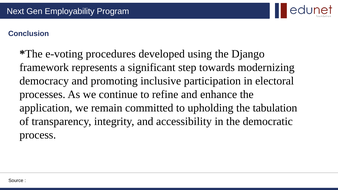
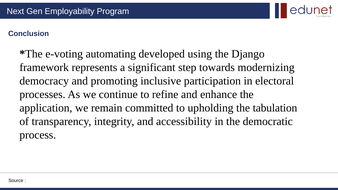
procedures: procedures -> automating (111, 54)
